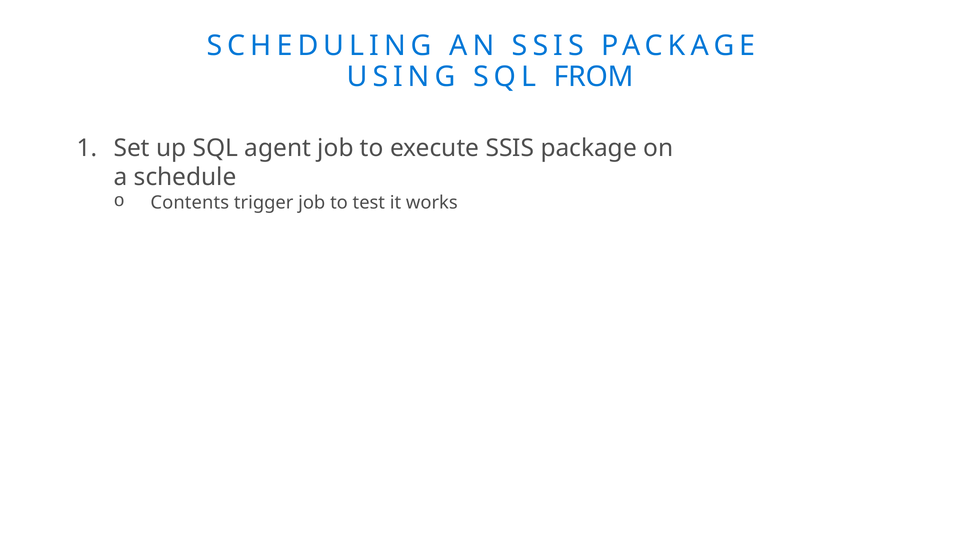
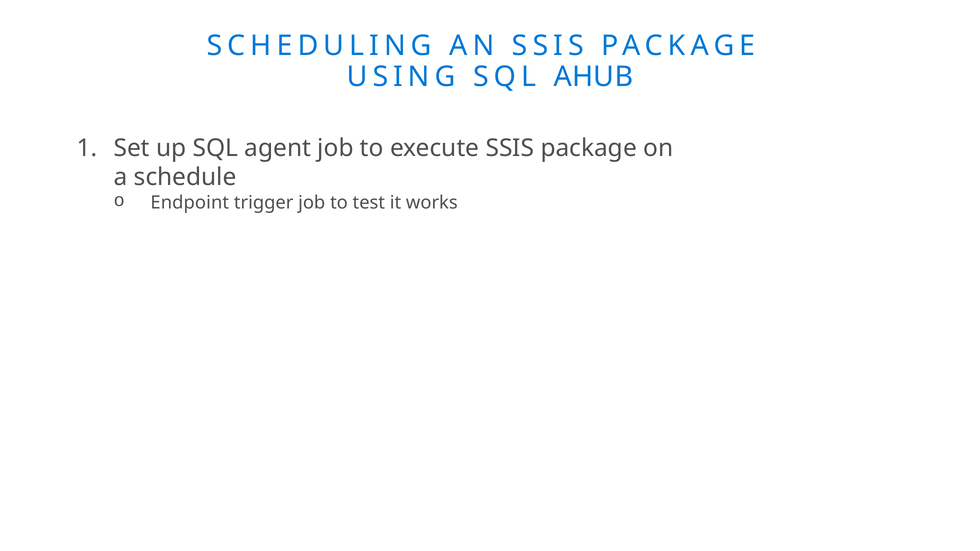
FROM: FROM -> AHUB (593, 77)
Contents: Contents -> Endpoint (190, 203)
